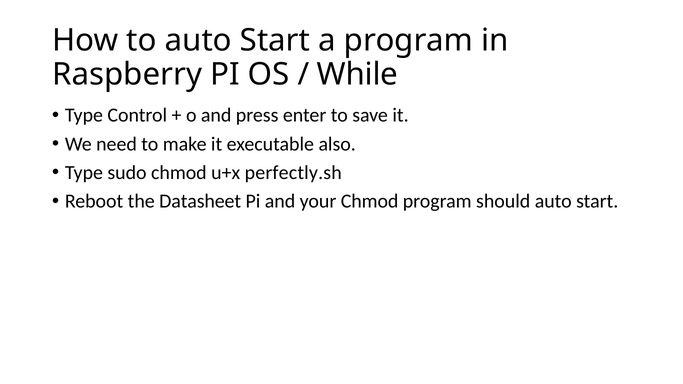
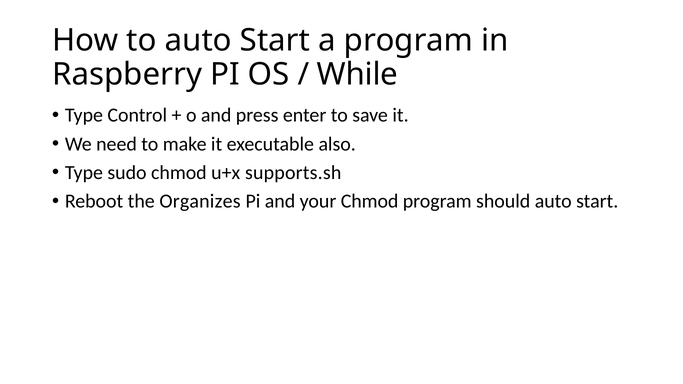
perfectly.sh: perfectly.sh -> supports.sh (293, 173)
Datasheet: Datasheet -> Organizes (200, 201)
